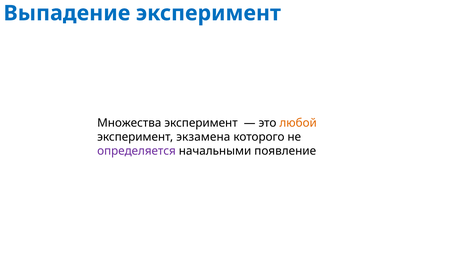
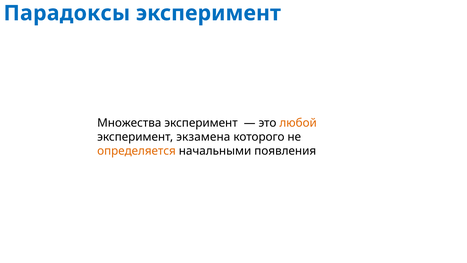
Выпадение: Выпадение -> Парадоксы (67, 13)
определяется colour: purple -> orange (137, 151)
появление: появление -> появления (285, 151)
